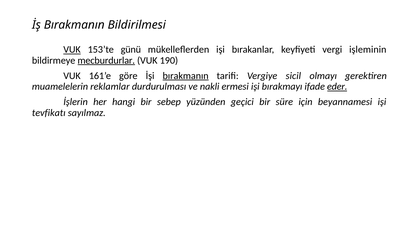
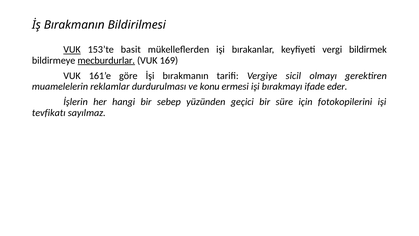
günü: günü -> basit (131, 50)
işleminin: işleminin -> bildirmek (368, 50)
190: 190 -> 169 (169, 60)
bırakmanın underline: present -> none (186, 76)
nakli: nakli -> konu (210, 86)
eder underline: present -> none (337, 86)
beyannamesi: beyannamesi -> fotokopilerini (345, 102)
